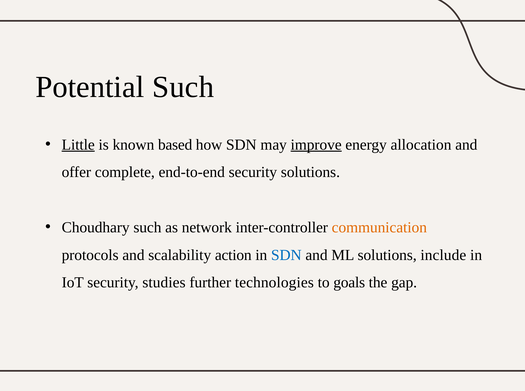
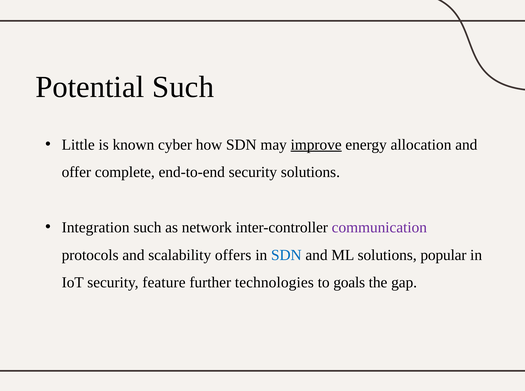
Little underline: present -> none (78, 145)
based: based -> cyber (175, 145)
Choudhary: Choudhary -> Integration (96, 227)
communication colour: orange -> purple (379, 227)
action: action -> offers (233, 255)
include: include -> popular (443, 255)
studies: studies -> feature (164, 282)
